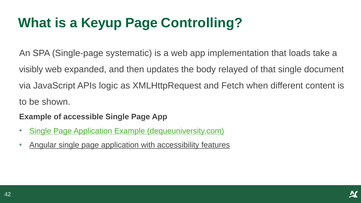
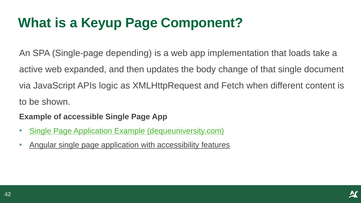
Controlling: Controlling -> Component (202, 23)
systematic: systematic -> depending (129, 53)
visibly: visibly -> active (31, 69)
relayed: relayed -> change (233, 69)
